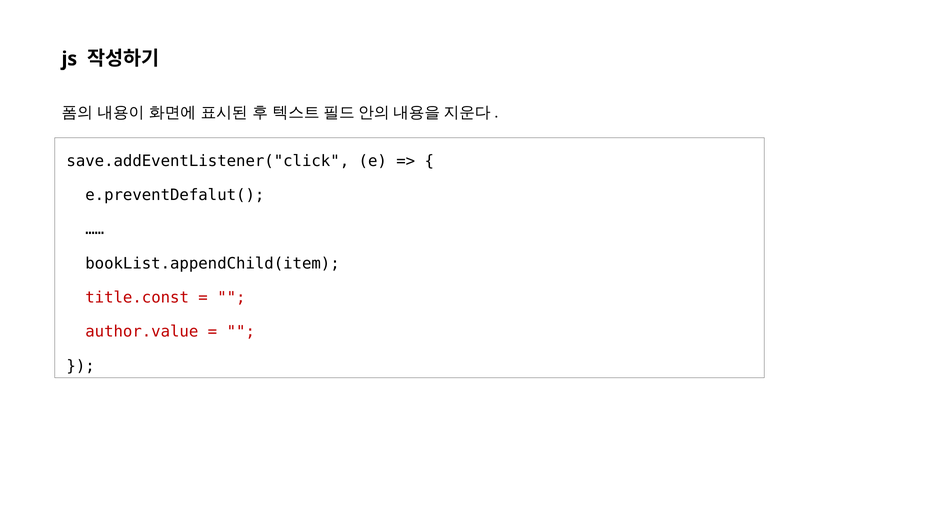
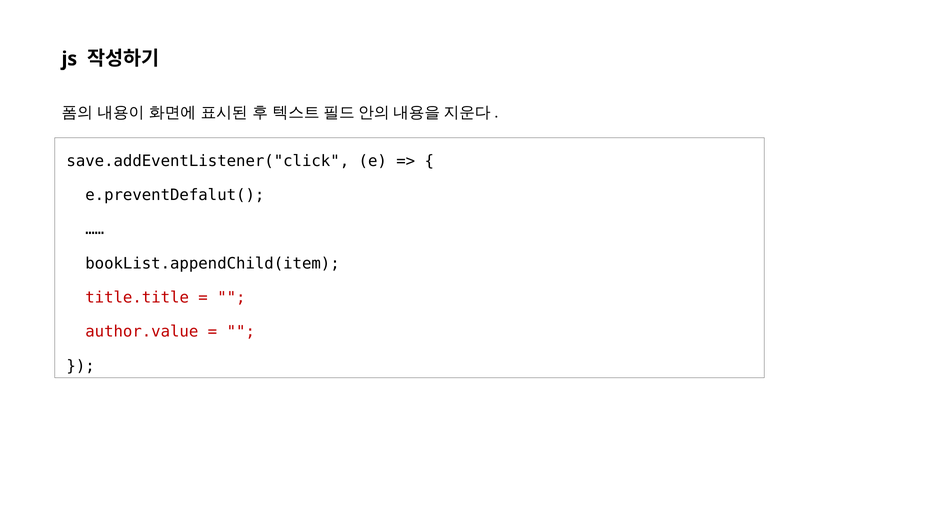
title.const: title.const -> title.title (137, 298)
